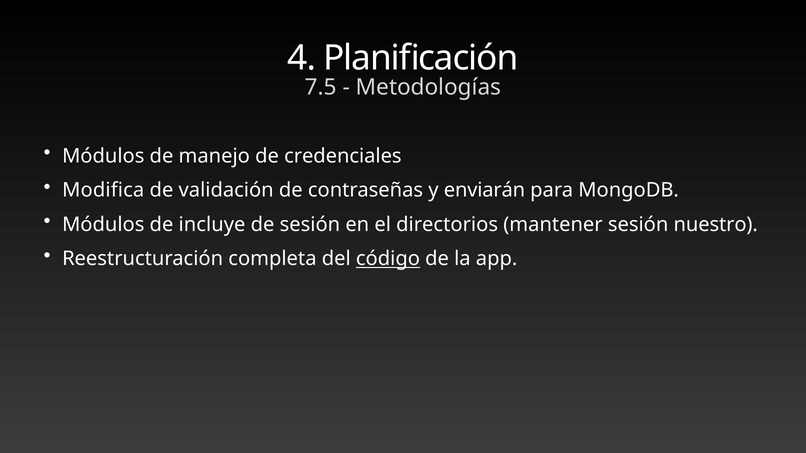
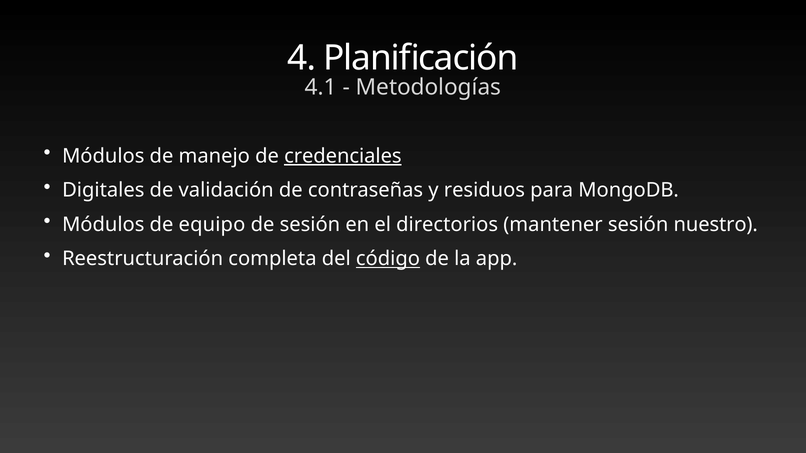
7.5: 7.5 -> 4.1 (321, 87)
credenciales underline: none -> present (343, 156)
Modifica: Modifica -> Digitales (103, 190)
enviarán: enviarán -> residuos (484, 190)
incluye: incluye -> equipo (212, 225)
